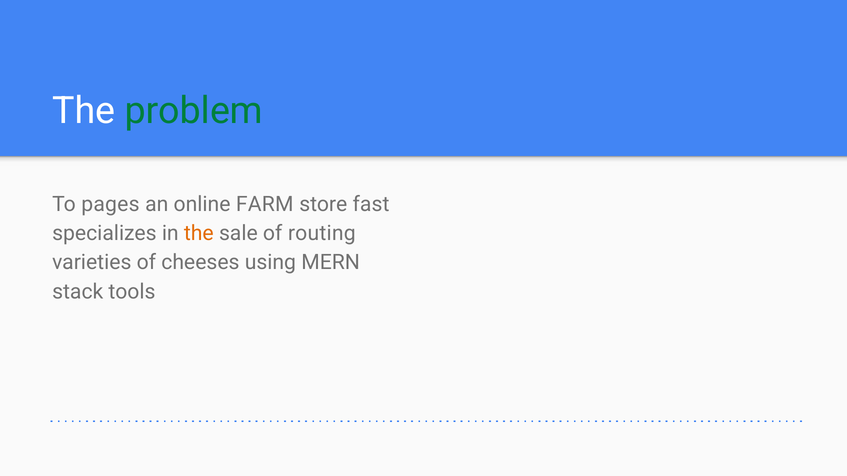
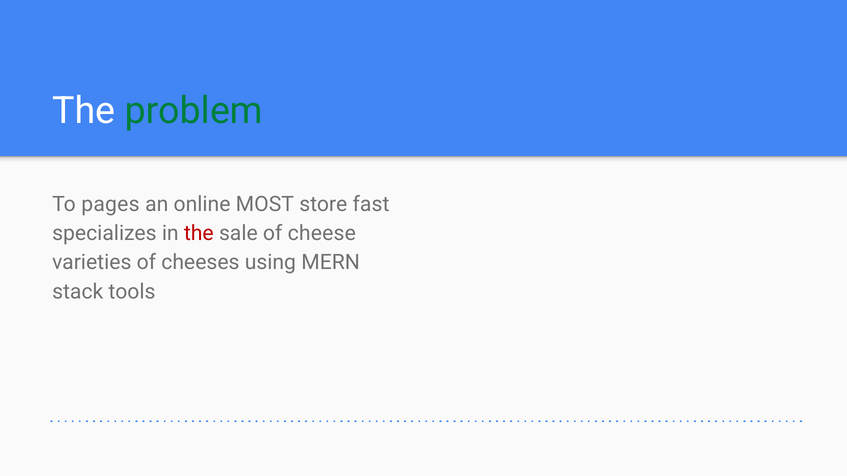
FARM: FARM -> MOST (265, 204)
the colour: orange -> red (199, 233)
routing: routing -> cheese (322, 233)
